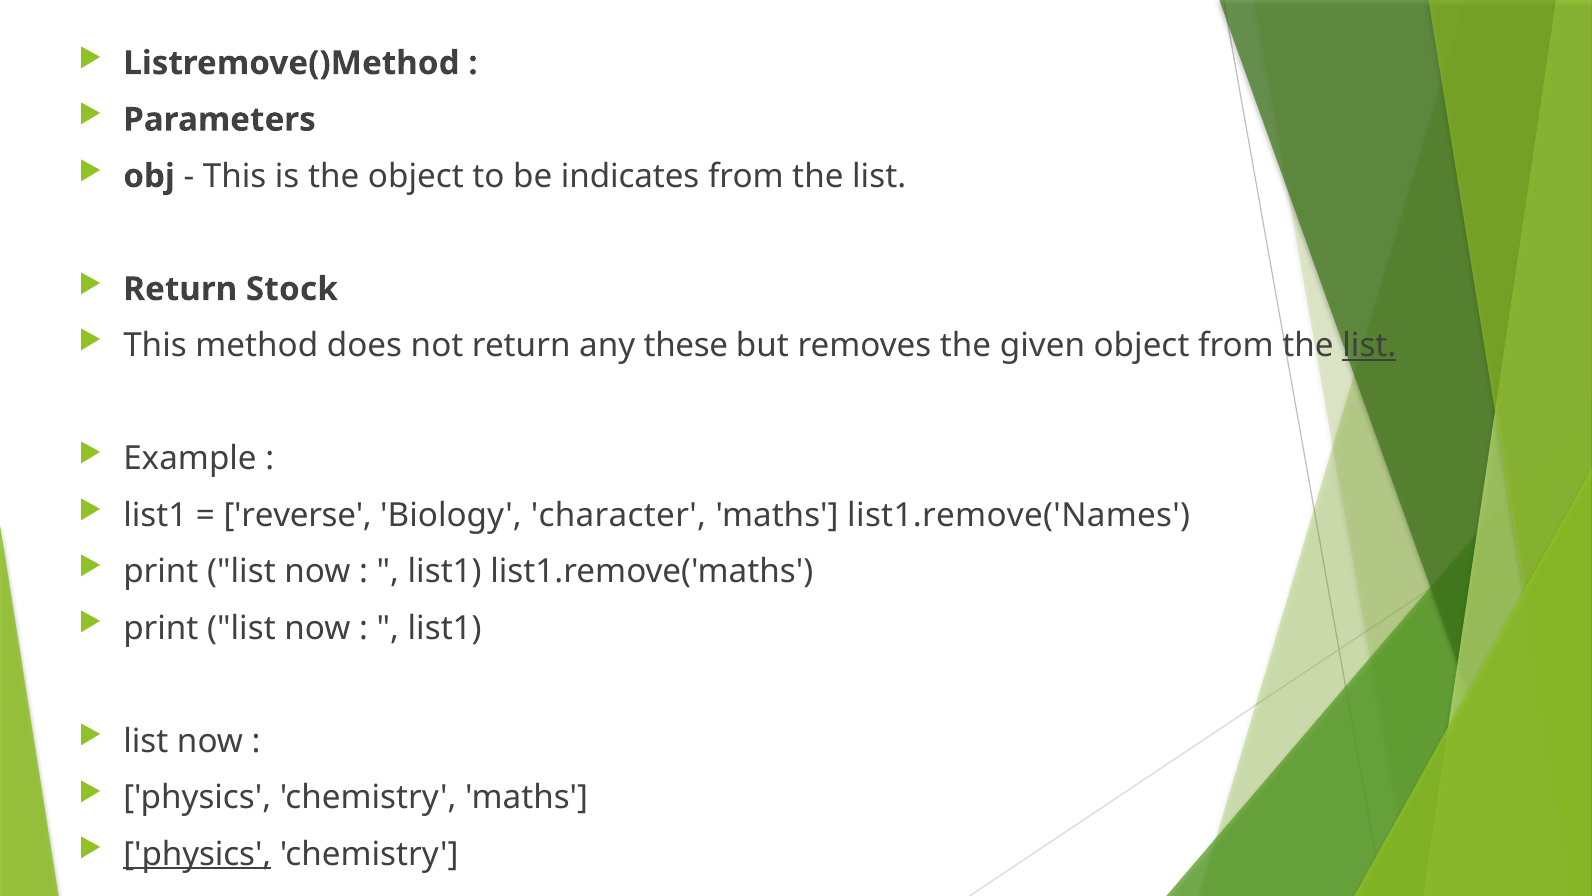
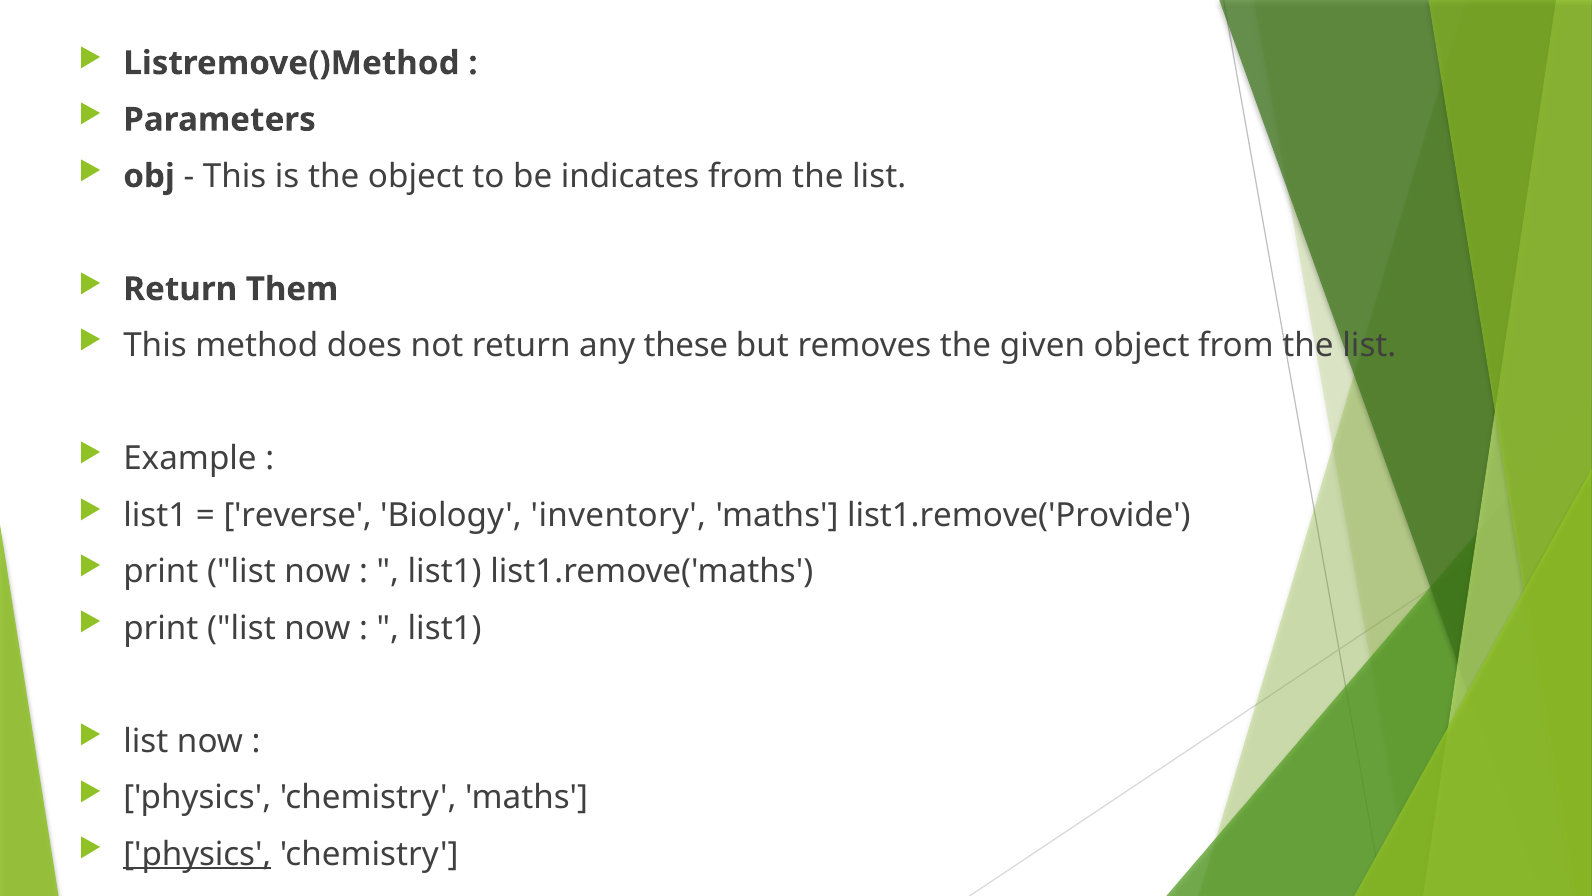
Stock: Stock -> Them (292, 289)
list underline: present -> none (1369, 345)
character: character -> inventory (618, 515)
list1.remove('Names: list1.remove('Names -> list1.remove('Provide (1019, 515)
